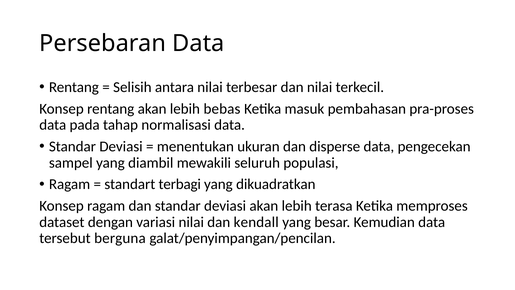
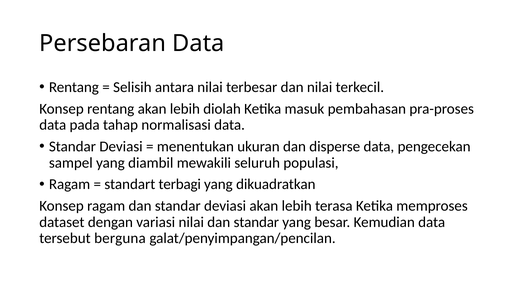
bebas: bebas -> diolah (222, 109)
nilai dan kendall: kendall -> standar (256, 222)
